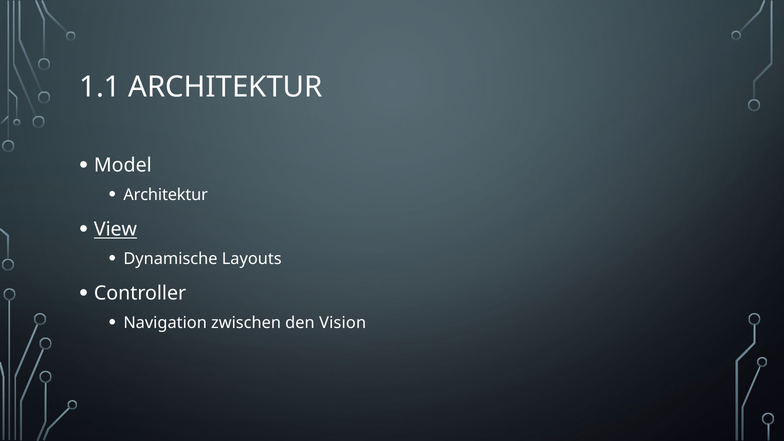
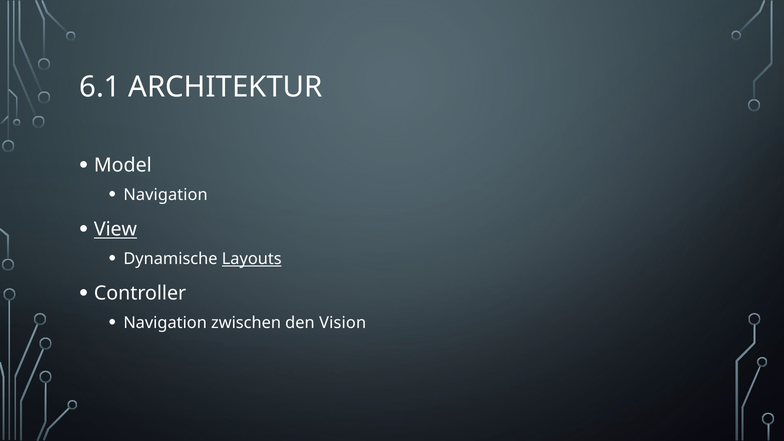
1.1: 1.1 -> 6.1 (100, 87)
Architektur: Architektur -> Navigation (166, 195)
Layouts underline: none -> present (252, 259)
